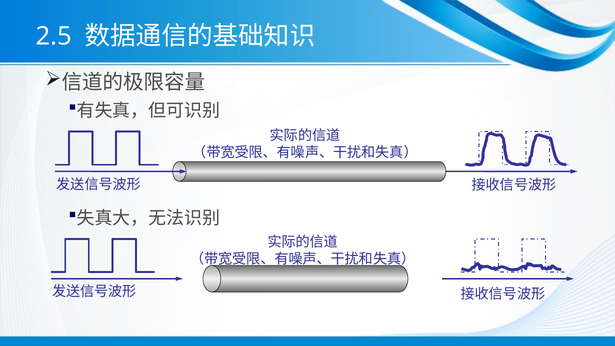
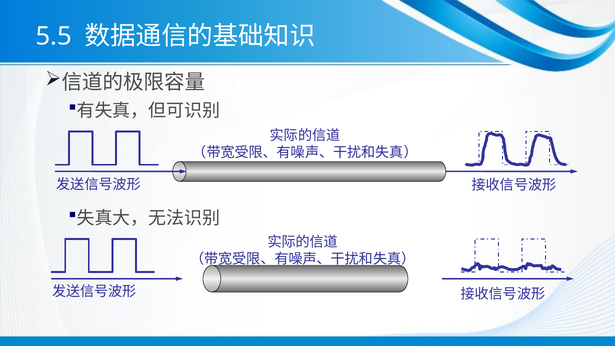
2.5: 2.5 -> 5.5 (54, 36)
